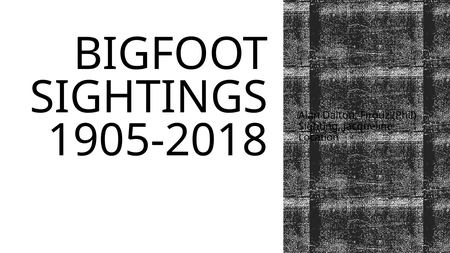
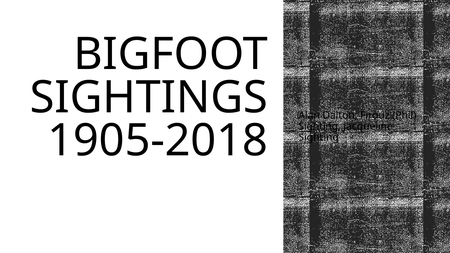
Location: Location -> Sighting (319, 138)
